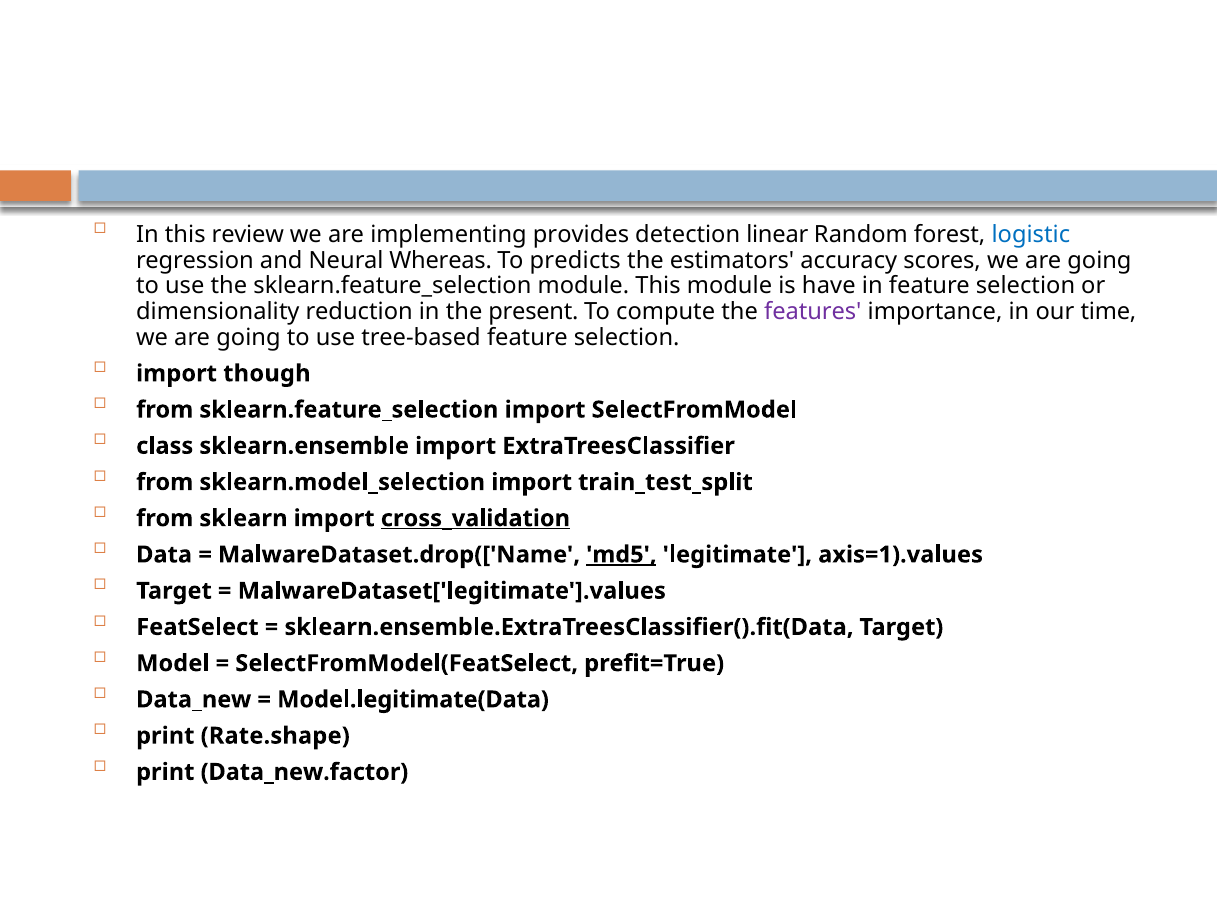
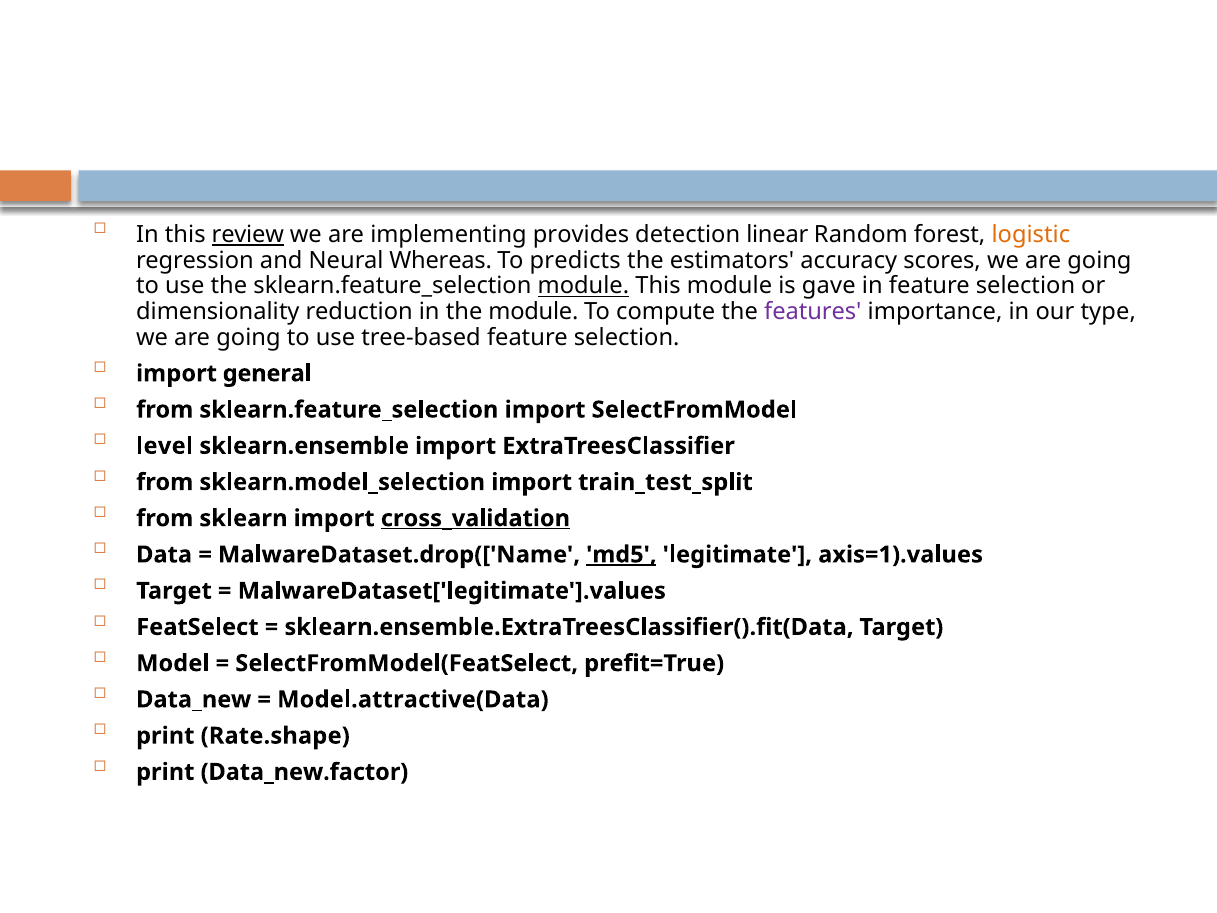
review underline: none -> present (248, 235)
logistic colour: blue -> orange (1031, 235)
module underline: none -> present (583, 286)
have: have -> gave (829, 286)
the present: present -> module (533, 312)
time: time -> type (1108, 312)
though: though -> general (267, 373)
class: class -> level (165, 446)
Model.legitimate(Data: Model.legitimate(Data -> Model.attractive(Data (413, 699)
